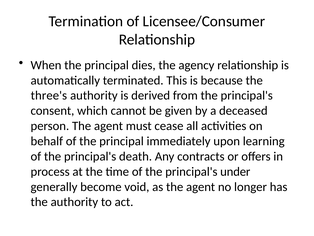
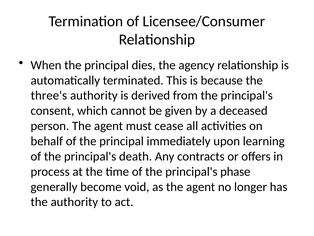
under: under -> phase (235, 171)
